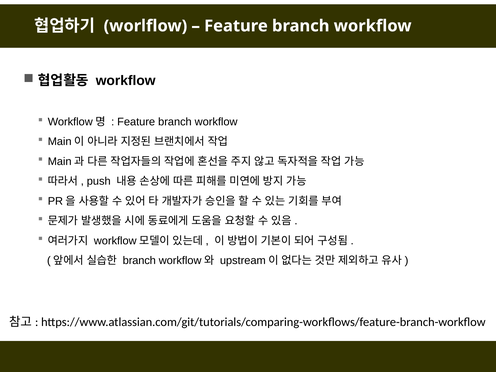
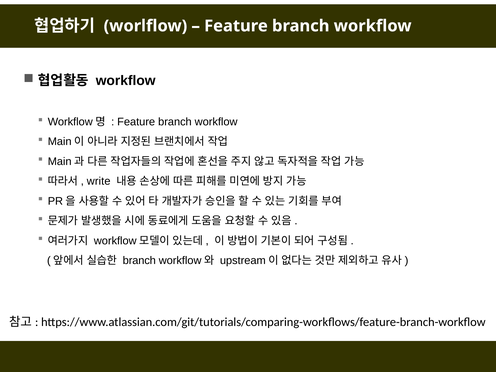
push: push -> write (99, 181)
